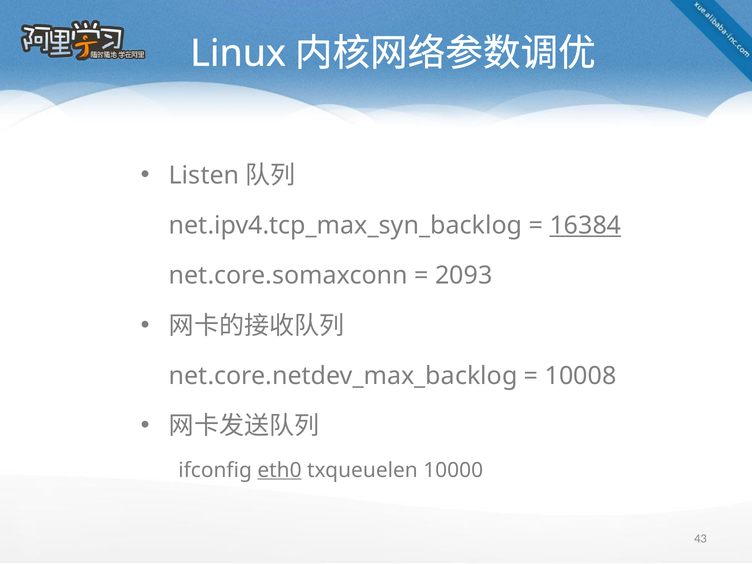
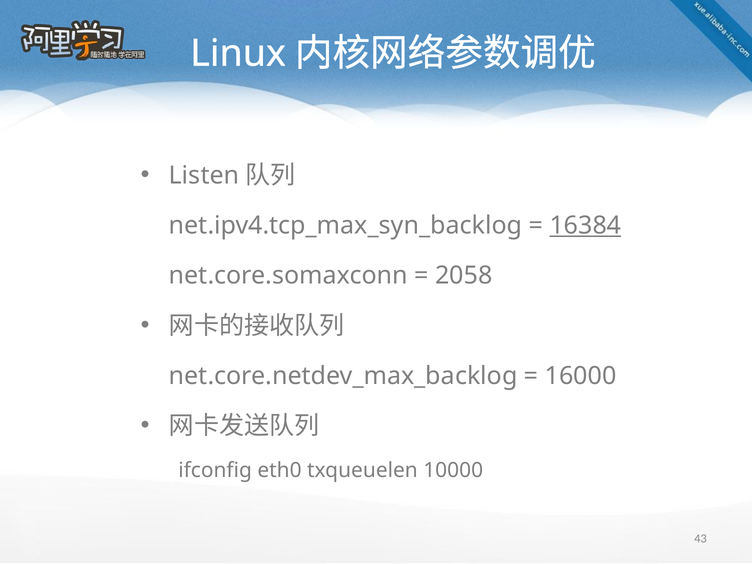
2093: 2093 -> 2058 (464, 276)
10008: 10008 -> 16000 (581, 376)
eth0 underline: present -> none (280, 470)
